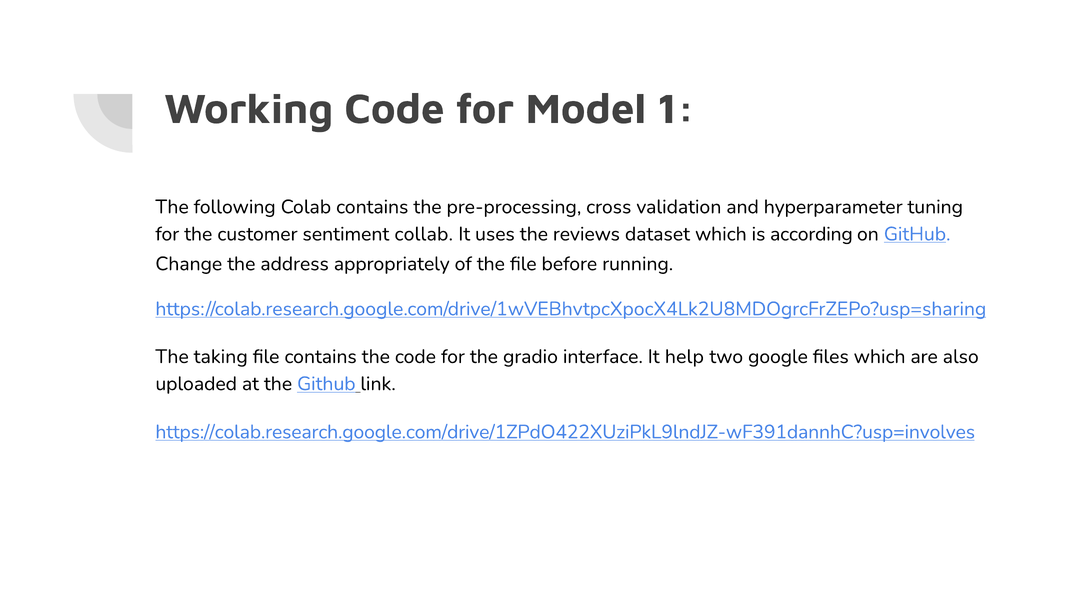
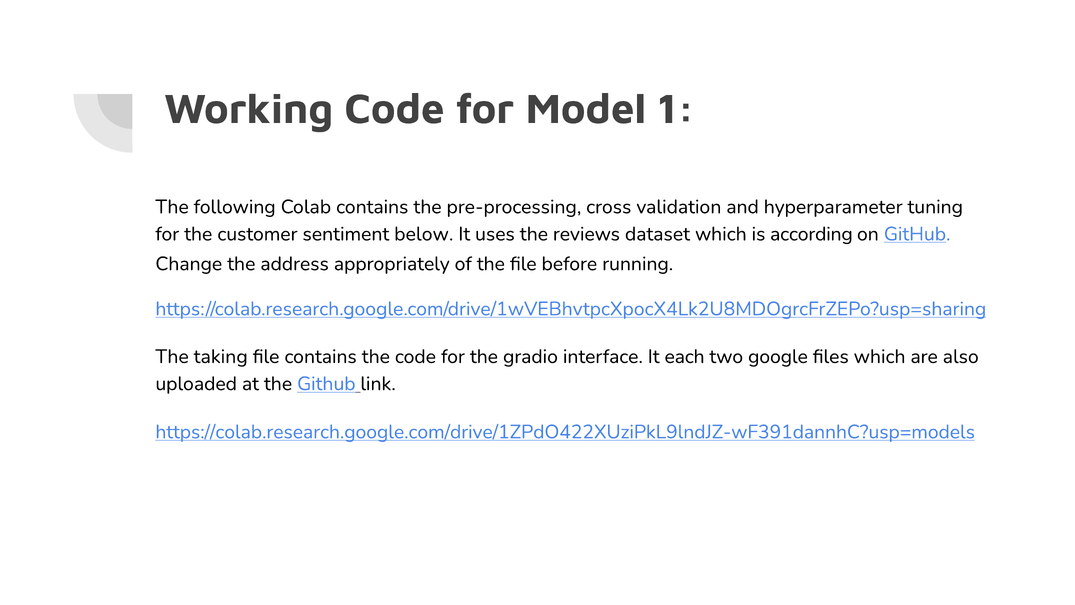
collab: collab -> below (424, 234)
help: help -> each (685, 356)
https://colab.research.google.com/drive/1ZPdO422XUziPkL9lndJZ-wF391dannhC?usp=involves: https://colab.research.google.com/drive/1ZPdO422XUziPkL9lndJZ-wF391dannhC?usp=involves -> https://colab.research.google.com/drive/1ZPdO422XUziPkL9lndJZ-wF391dannhC?usp=models (565, 432)
